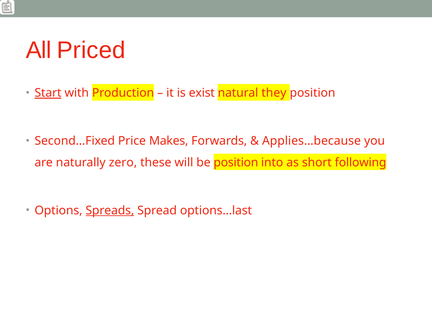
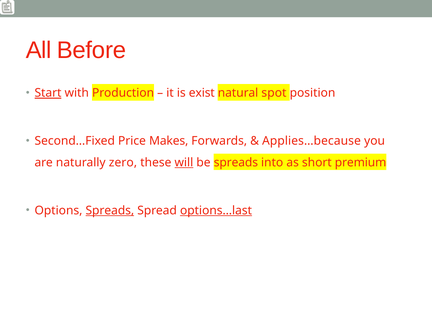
Priced: Priced -> Before (91, 50)
they: they -> spot (274, 93)
will underline: none -> present (184, 163)
be position: position -> spreads (236, 163)
following: following -> premium (361, 163)
options…last underline: none -> present (216, 211)
